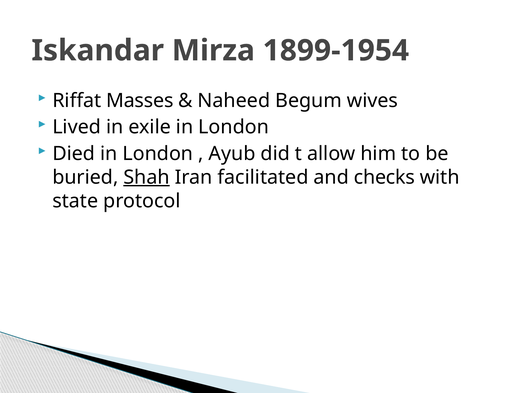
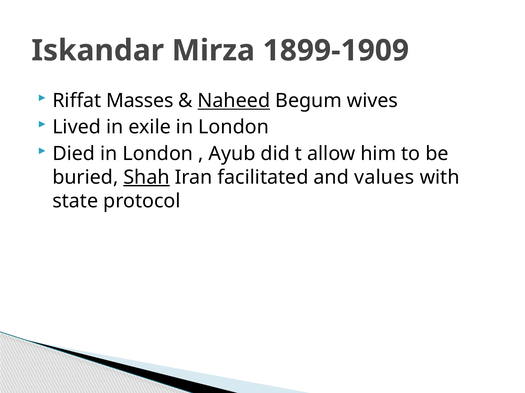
1899-1954: 1899-1954 -> 1899-1909 (336, 51)
Naheed underline: none -> present (234, 101)
checks: checks -> values (384, 178)
